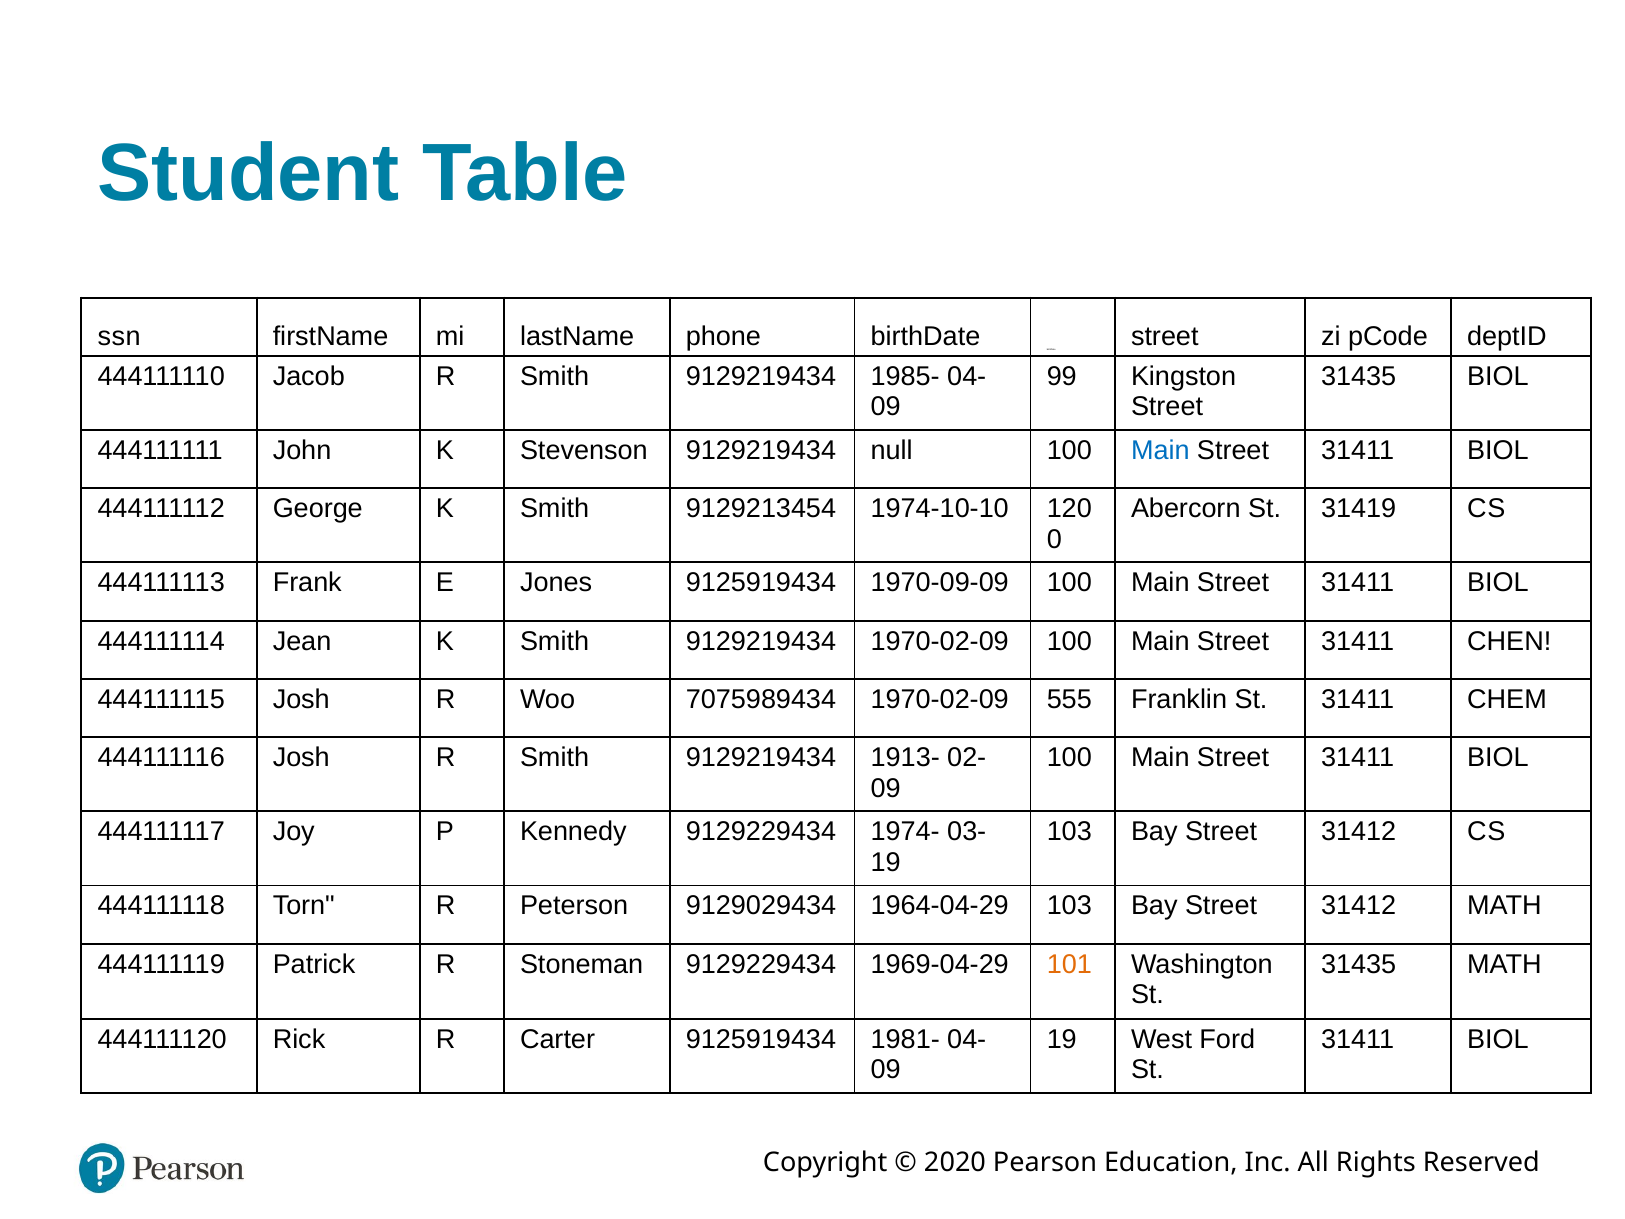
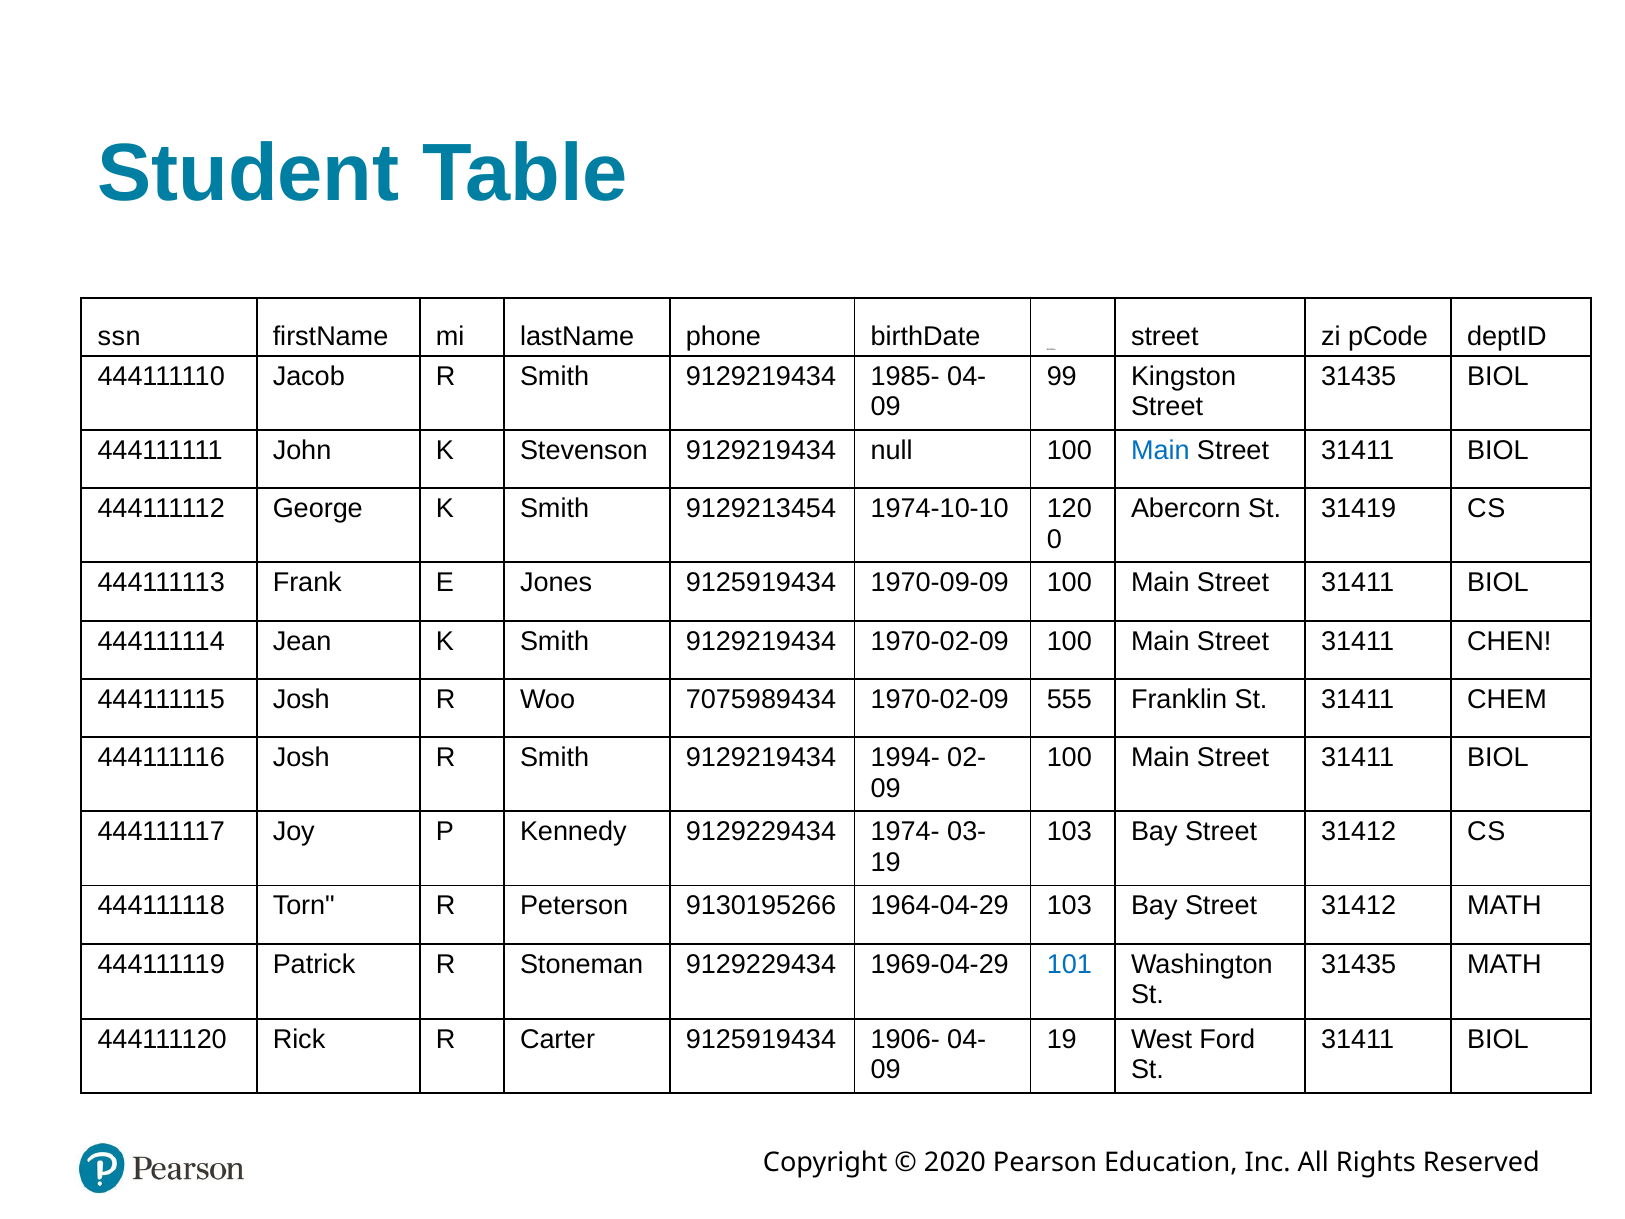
1913-: 1913- -> 1994- (905, 758)
9129029434: 9129029434 -> 9130195266 (761, 906)
101 colour: orange -> blue (1069, 964)
1981-: 1981- -> 1906- (905, 1039)
